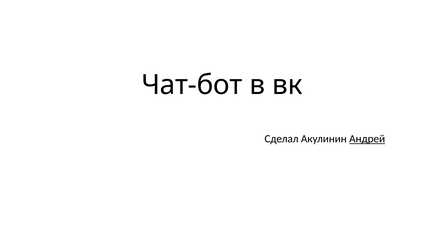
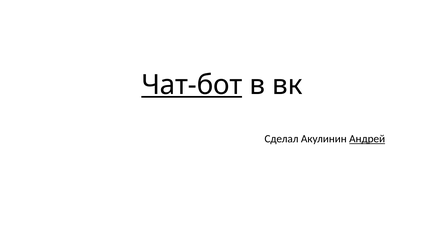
Чат-бот underline: none -> present (192, 85)
